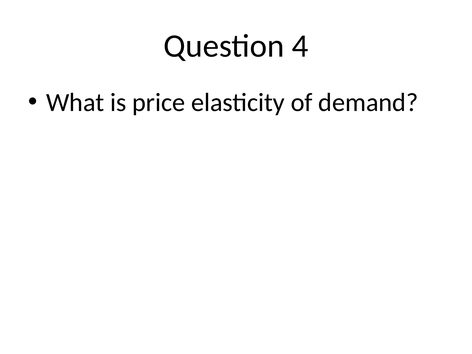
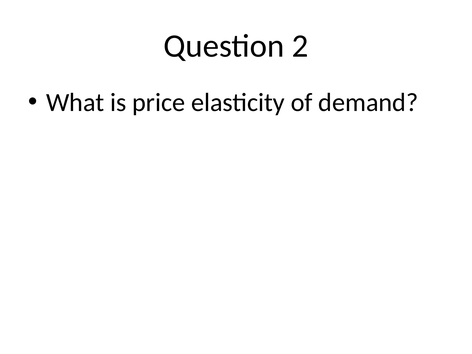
4: 4 -> 2 (300, 46)
